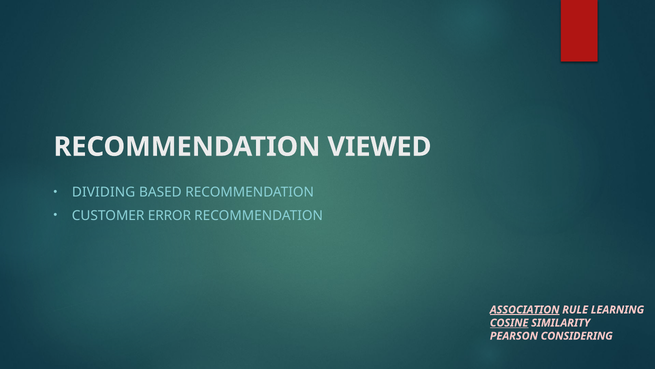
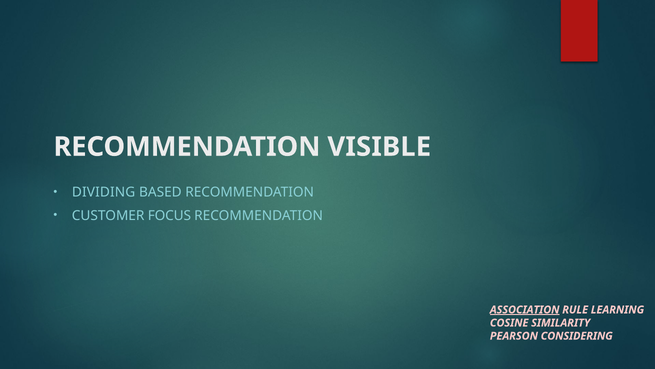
VIEWED: VIEWED -> VISIBLE (379, 147)
ERROR: ERROR -> FOCUS (169, 215)
COSINE underline: present -> none (509, 322)
